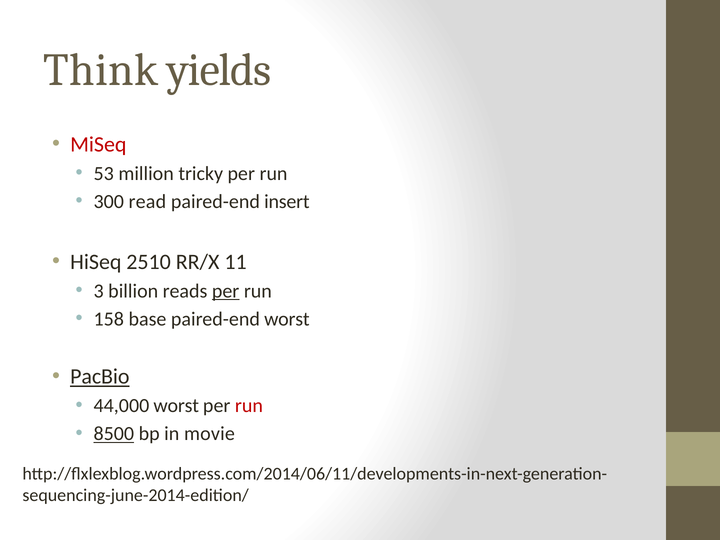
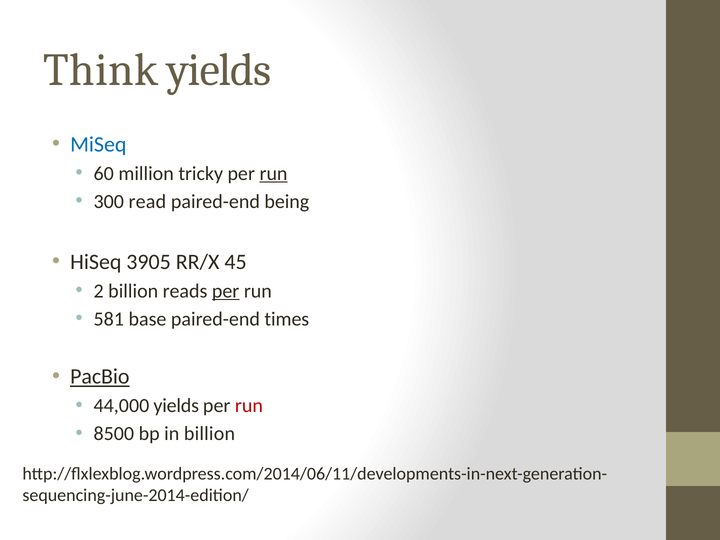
MiSeq colour: red -> blue (98, 144)
53: 53 -> 60 (104, 173)
run underline: none -> present (274, 173)
insert: insert -> being (287, 201)
2510: 2510 -> 3905 (149, 262)
11: 11 -> 45 (236, 262)
3: 3 -> 2 (99, 291)
158: 158 -> 581 (109, 319)
paired-end worst: worst -> times (287, 319)
44,000 worst: worst -> yields (176, 406)
8500 underline: present -> none (114, 434)
in movie: movie -> billion (209, 434)
